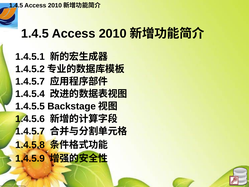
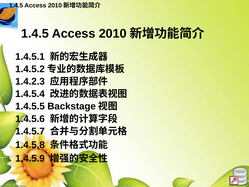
1.4.5.7: 1.4.5.7 -> 1.4.2.3 (30, 81)
